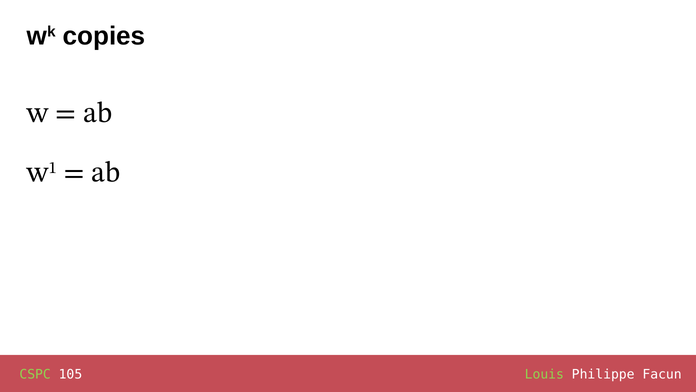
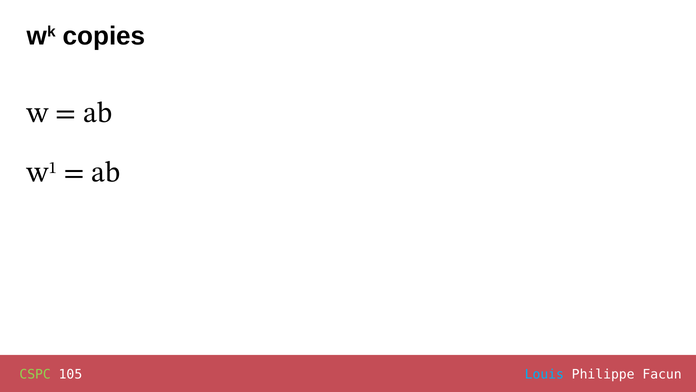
Louis colour: light green -> light blue (544, 374)
